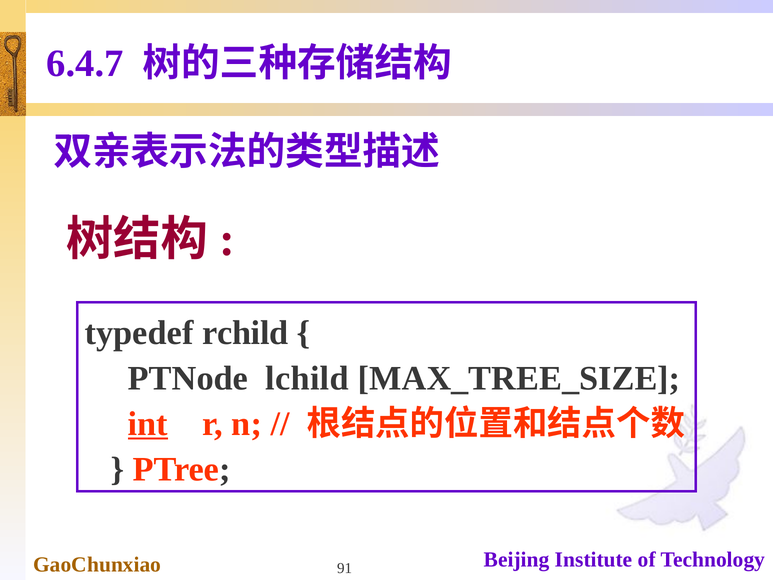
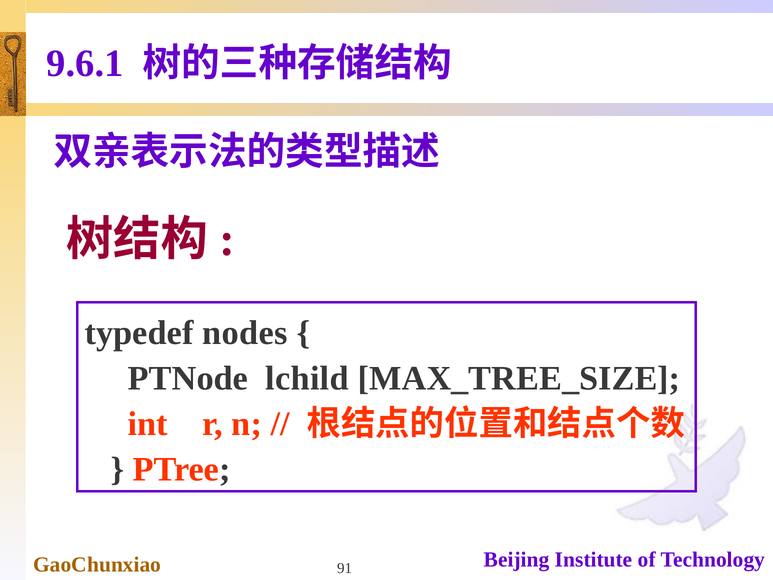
6.4.7: 6.4.7 -> 9.6.1 (85, 63)
rchild: rchild -> nodes (245, 333)
int underline: present -> none (148, 424)
